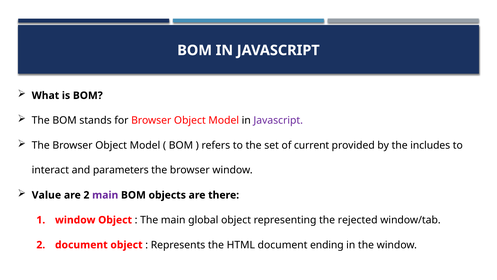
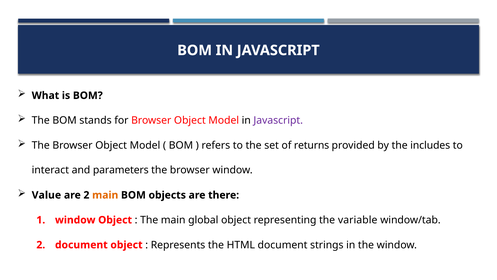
current: current -> returns (312, 145)
main colour: purple -> orange (105, 195)
rejected: rejected -> variable (358, 220)
ending: ending -> strings (327, 245)
